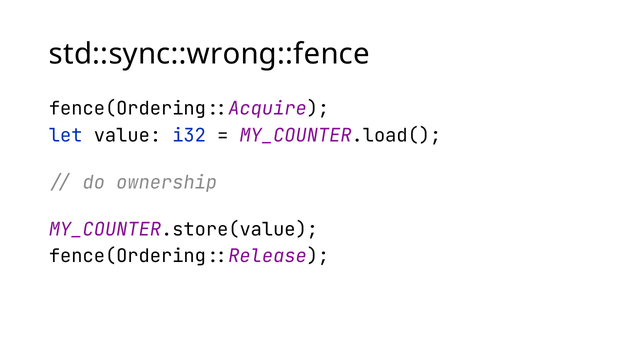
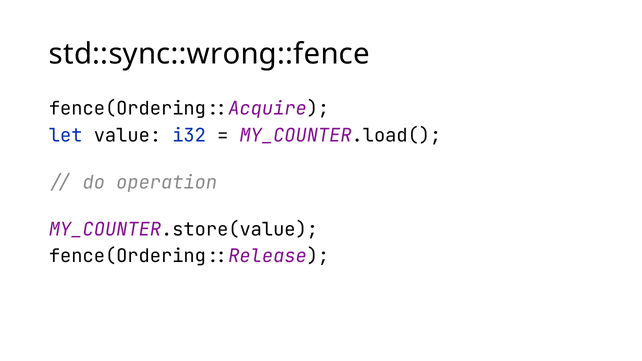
ownership: ownership -> operation (167, 182)
